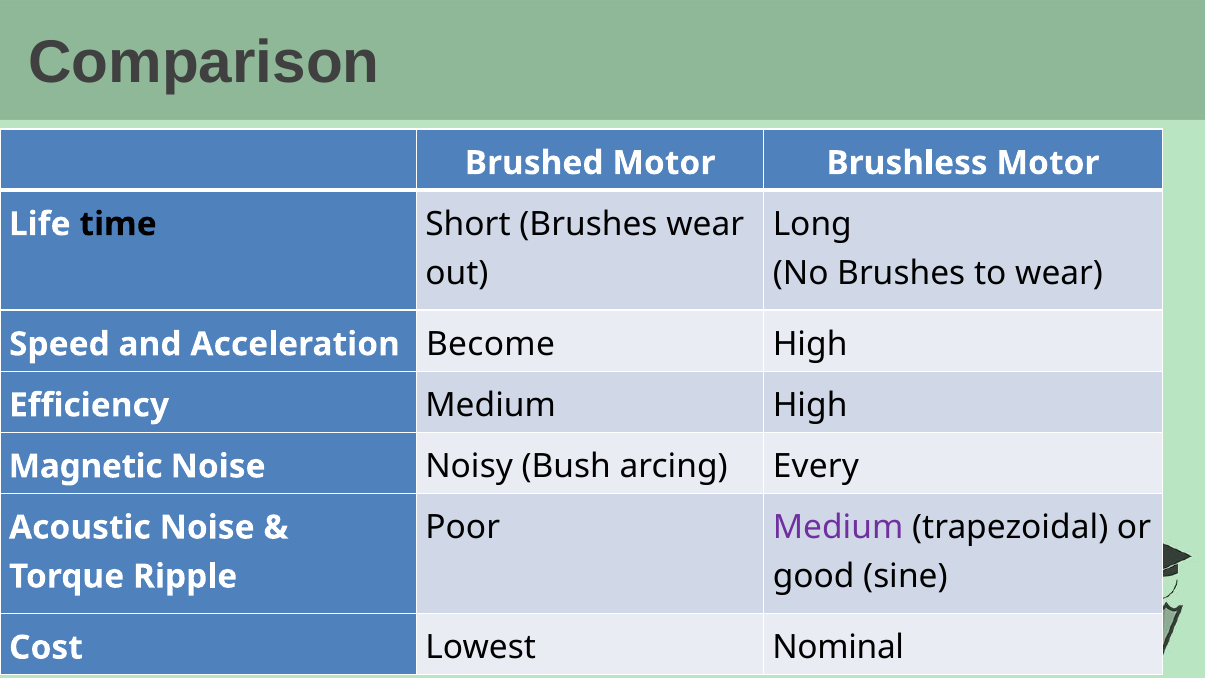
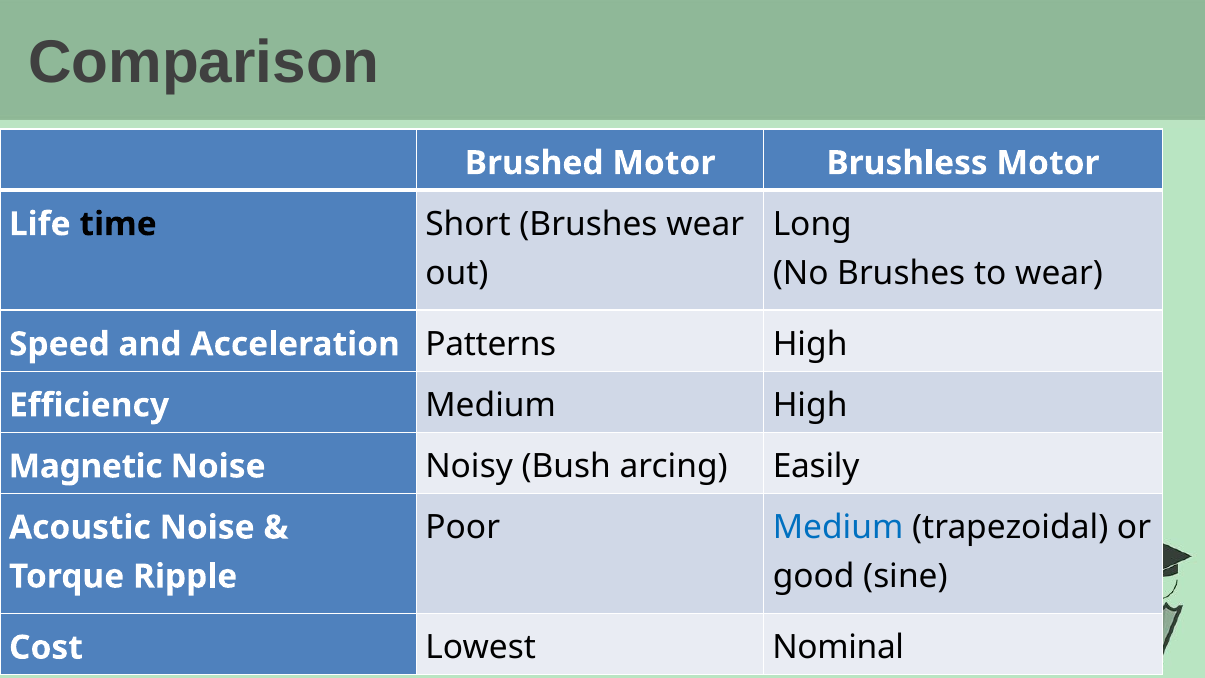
Become: Become -> Patterns (491, 344)
Every: Every -> Easily (816, 466)
Medium colour: purple -> blue (838, 527)
